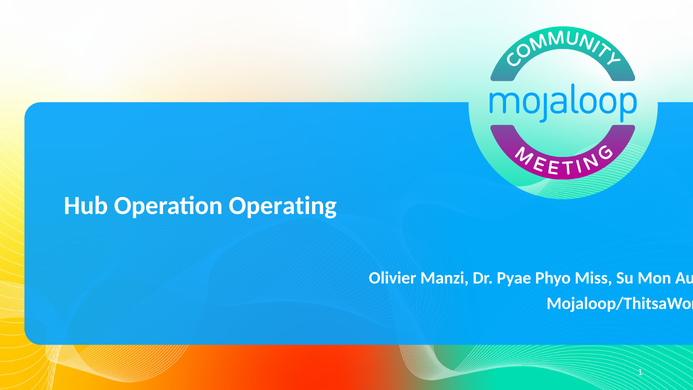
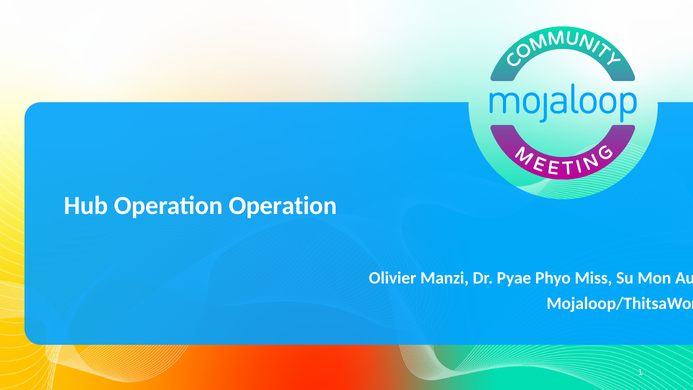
Operation Operating: Operating -> Operation (283, 206)
